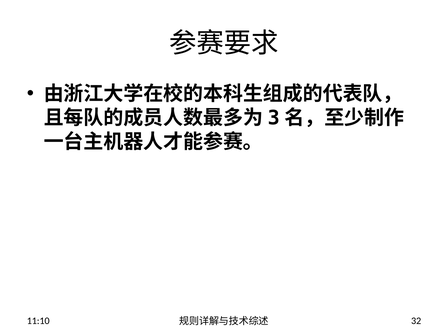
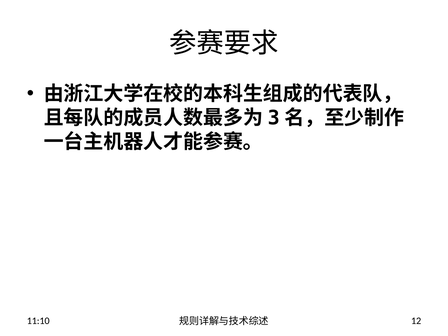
32: 32 -> 12 (416, 321)
